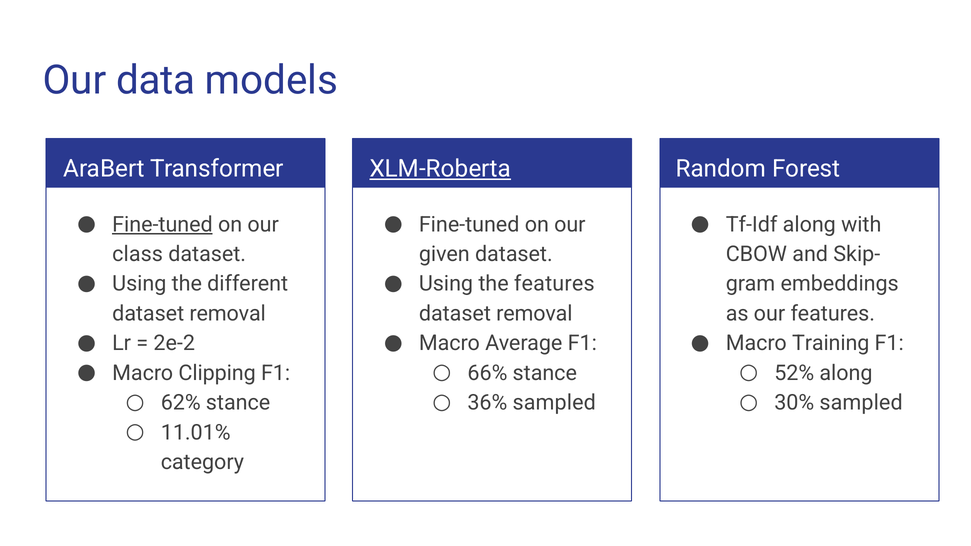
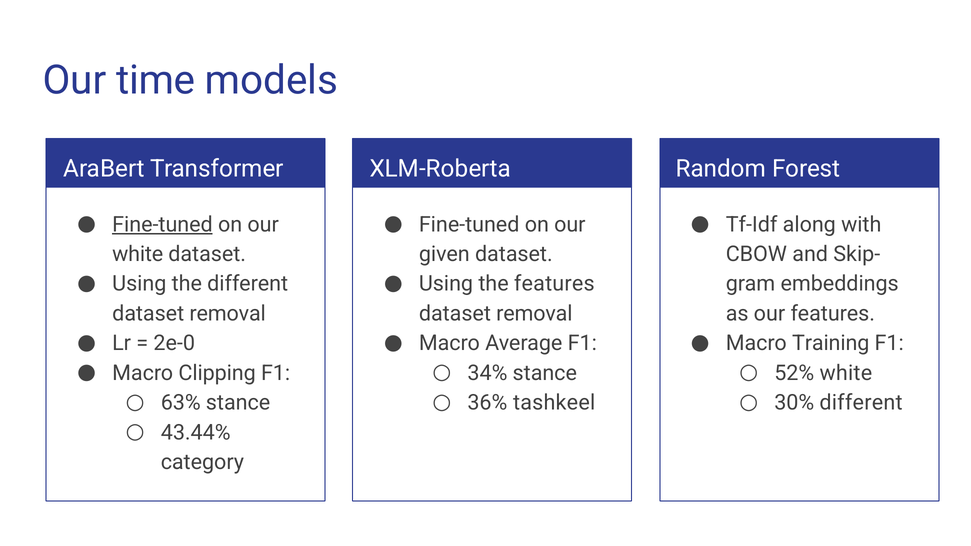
data: data -> time (156, 80)
XLM-Roberta underline: present -> none (440, 169)
class: class -> white (138, 254)
2e-2: 2e-2 -> 2e-0 (174, 343)
66%: 66% -> 34% (487, 373)
52% along: along -> white (846, 373)
62%: 62% -> 63% (181, 403)
36% sampled: sampled -> tashkeel (554, 403)
30% sampled: sampled -> different (861, 403)
11.01%: 11.01% -> 43.44% (196, 433)
